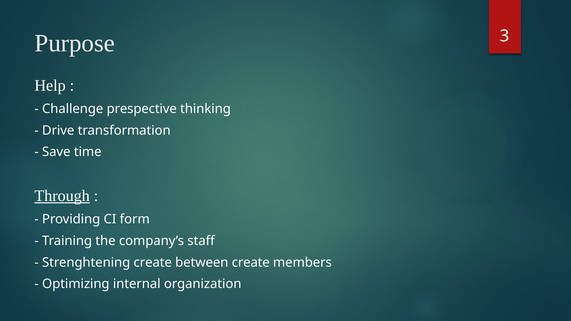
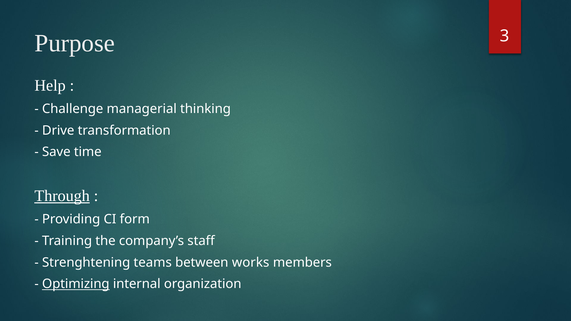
prespective: prespective -> managerial (142, 109)
Strenghtening create: create -> teams (153, 263)
between create: create -> works (251, 263)
Optimizing underline: none -> present (76, 284)
